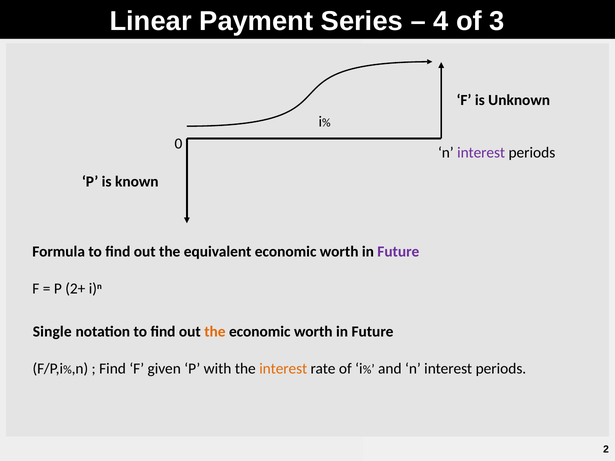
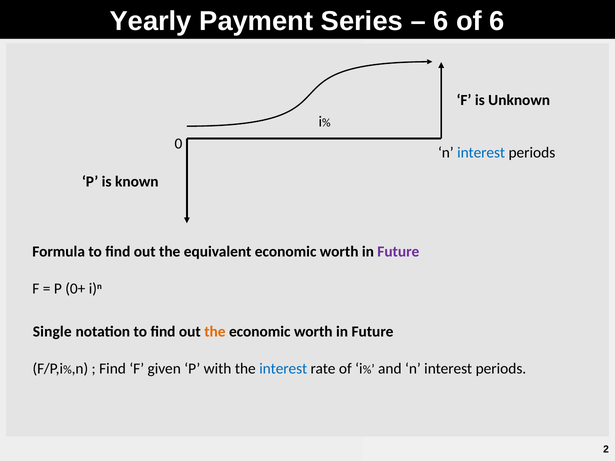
Linear: Linear -> Yearly (151, 21)
4: 4 -> 6 (441, 21)
of 3: 3 -> 6 (497, 21)
interest colour: purple -> blue (481, 153)
2+: 2+ -> 0+ (75, 289)
interest colour: orange -> blue (283, 369)
